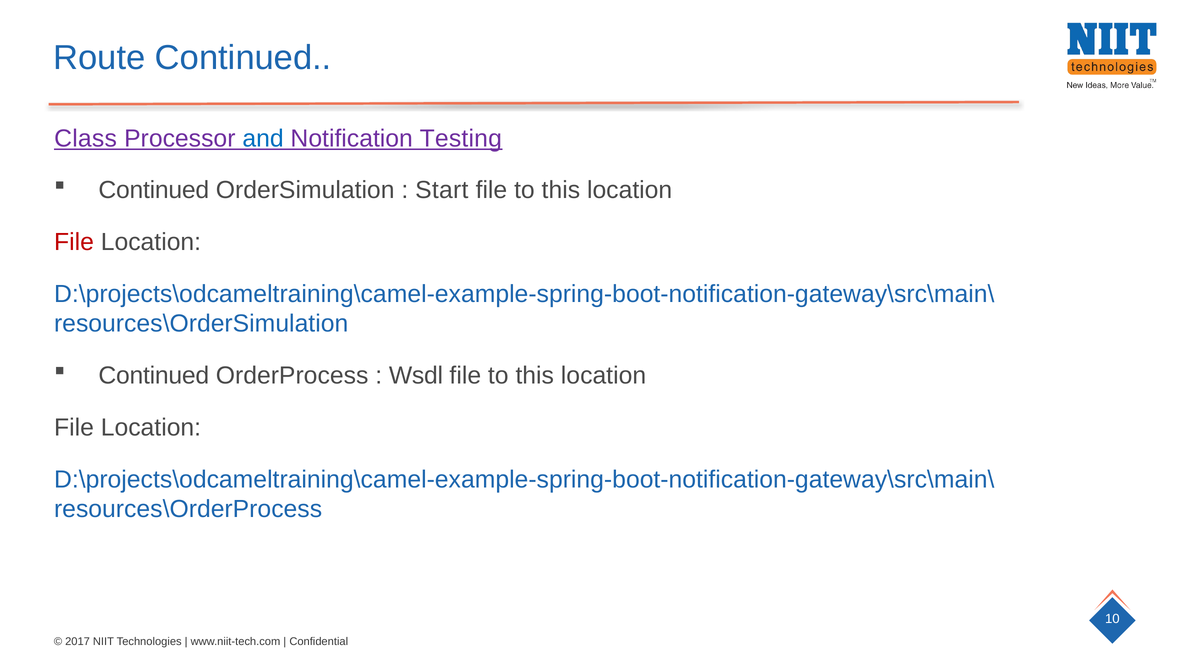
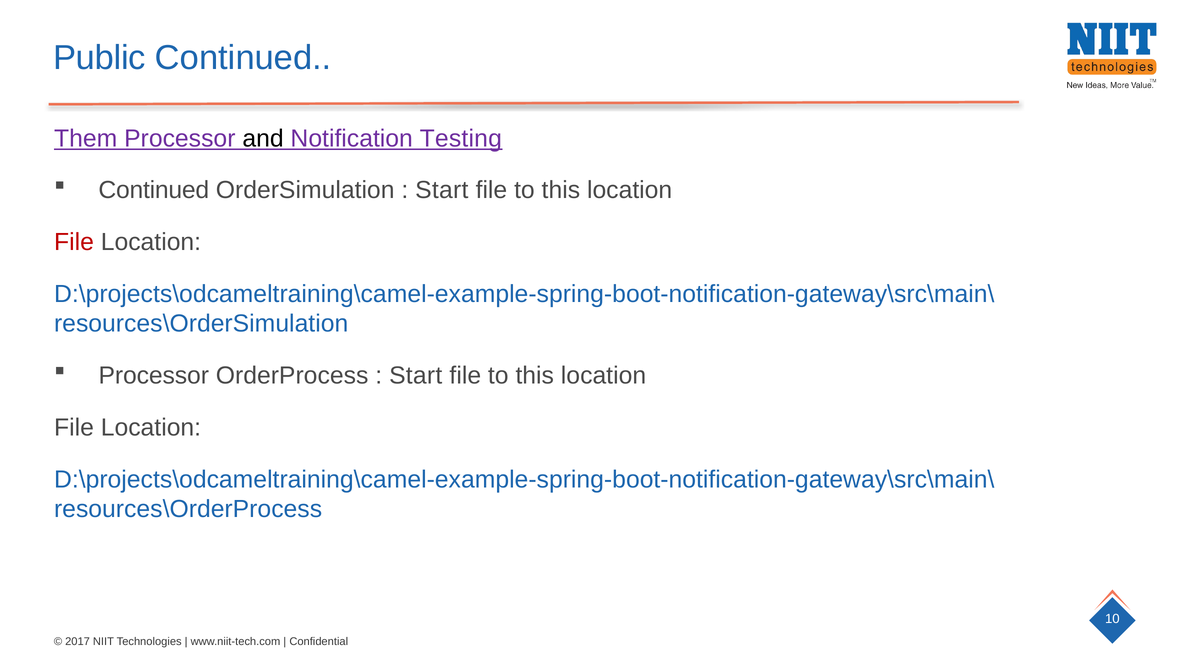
Route: Route -> Public (99, 58)
Class: Class -> Them (86, 138)
and colour: blue -> black (263, 138)
Continued: Continued -> Processor (154, 376)
Wsdl: Wsdl -> Start (416, 376)
